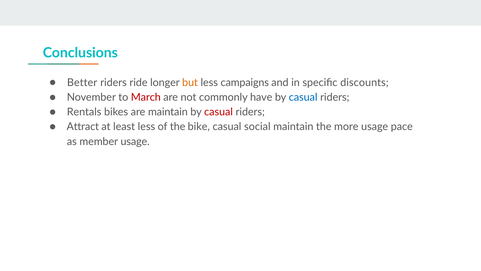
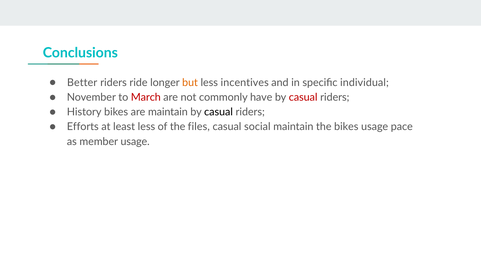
campaigns: campaigns -> incentives (245, 82)
discounts: discounts -> individual (364, 82)
casual colour: blue -> red (303, 97)
Rentals: Rentals -> History (84, 112)
casual colour: red -> black (219, 112)
Attract: Attract -> Efforts (83, 127)
bike: bike -> files (199, 127)
the more: more -> bikes (346, 127)
